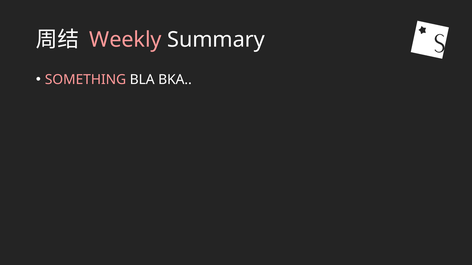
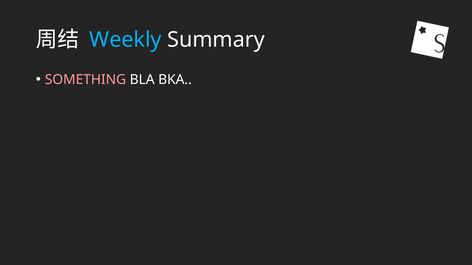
Weekly colour: pink -> light blue (125, 40)
